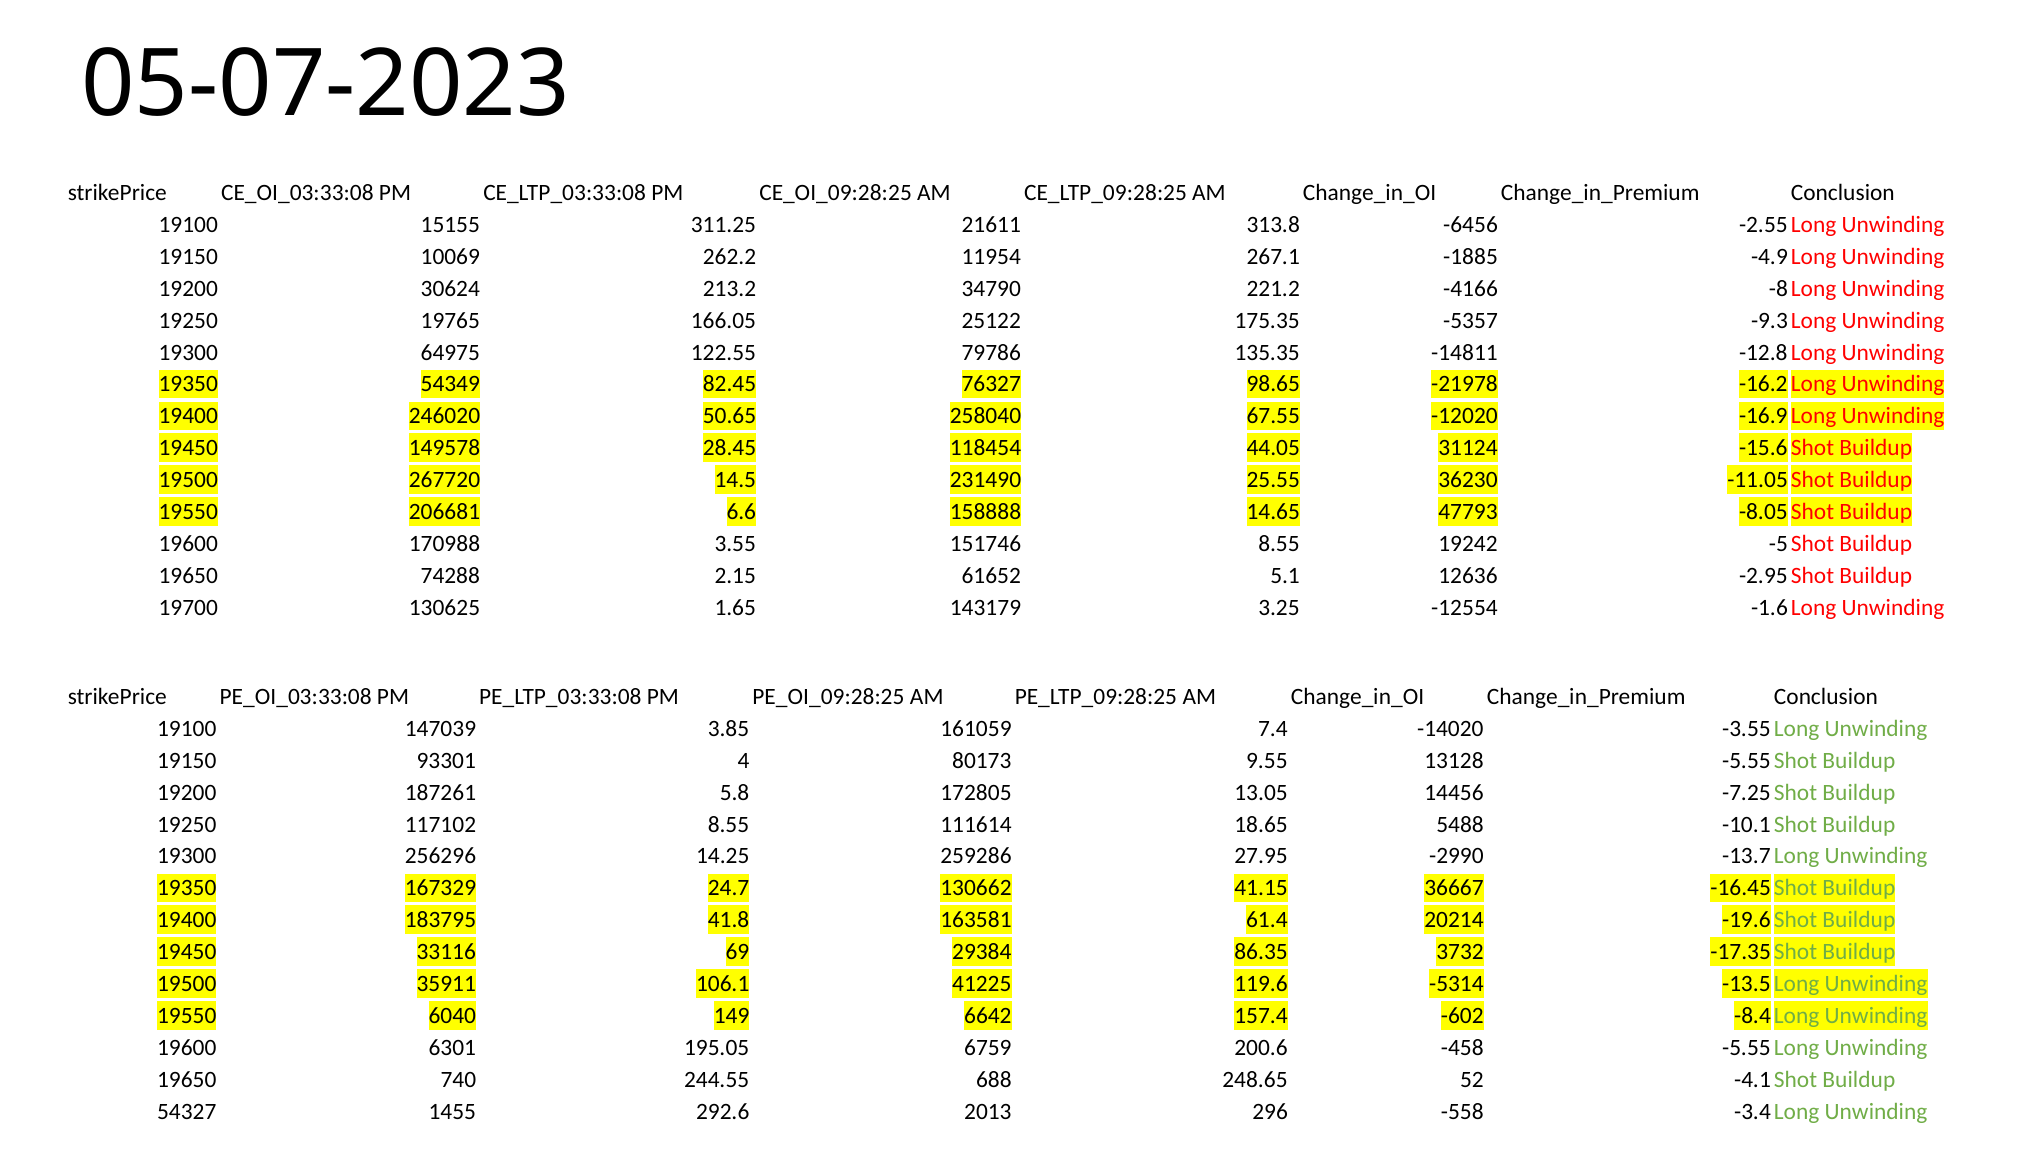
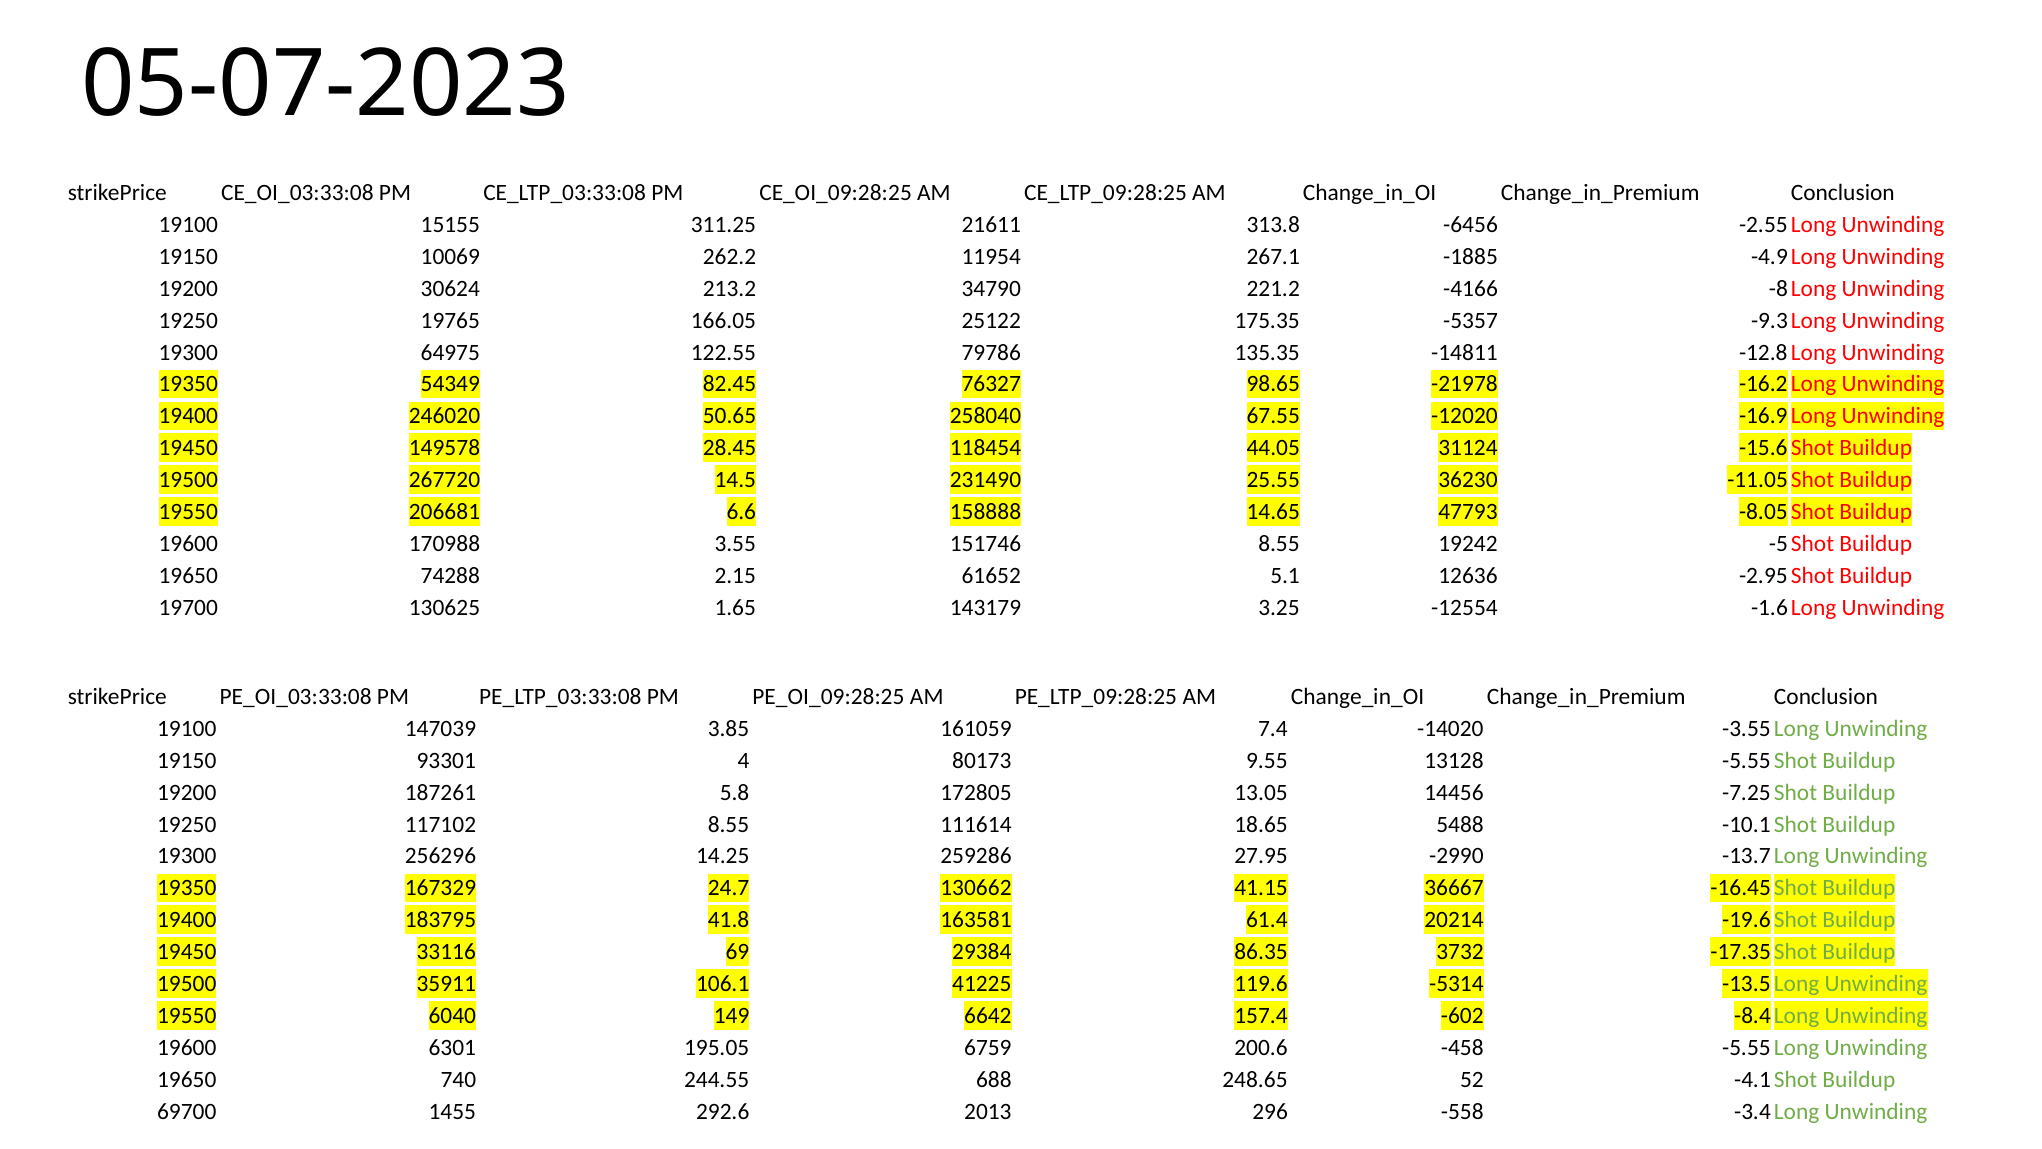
54327: 54327 -> 69700 (187, 1111)
